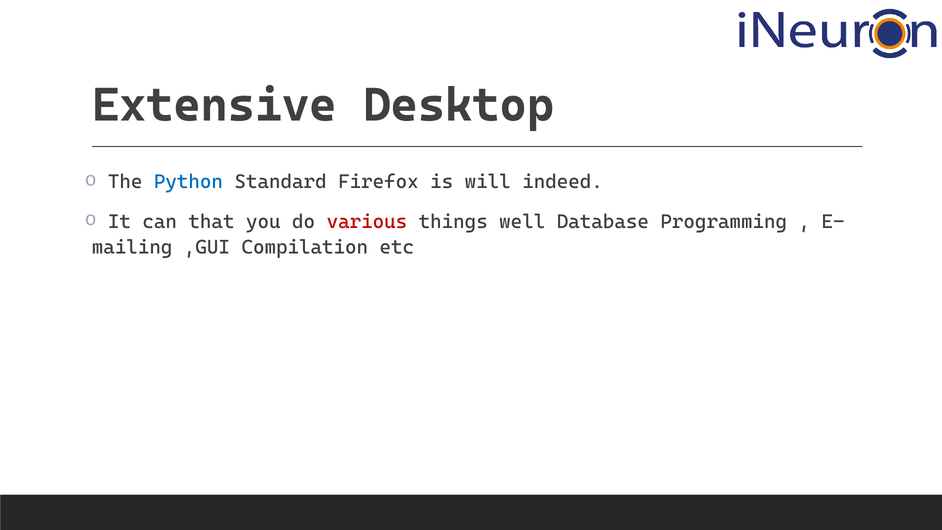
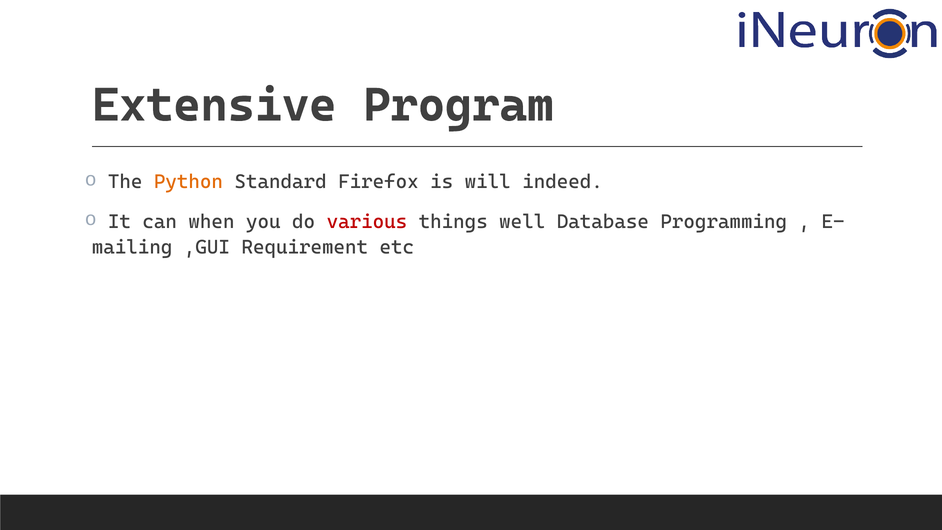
Desktop: Desktop -> Program (459, 105)
Python colour: blue -> orange (188, 182)
that: that -> when (211, 222)
Compilation: Compilation -> Requirement (305, 247)
